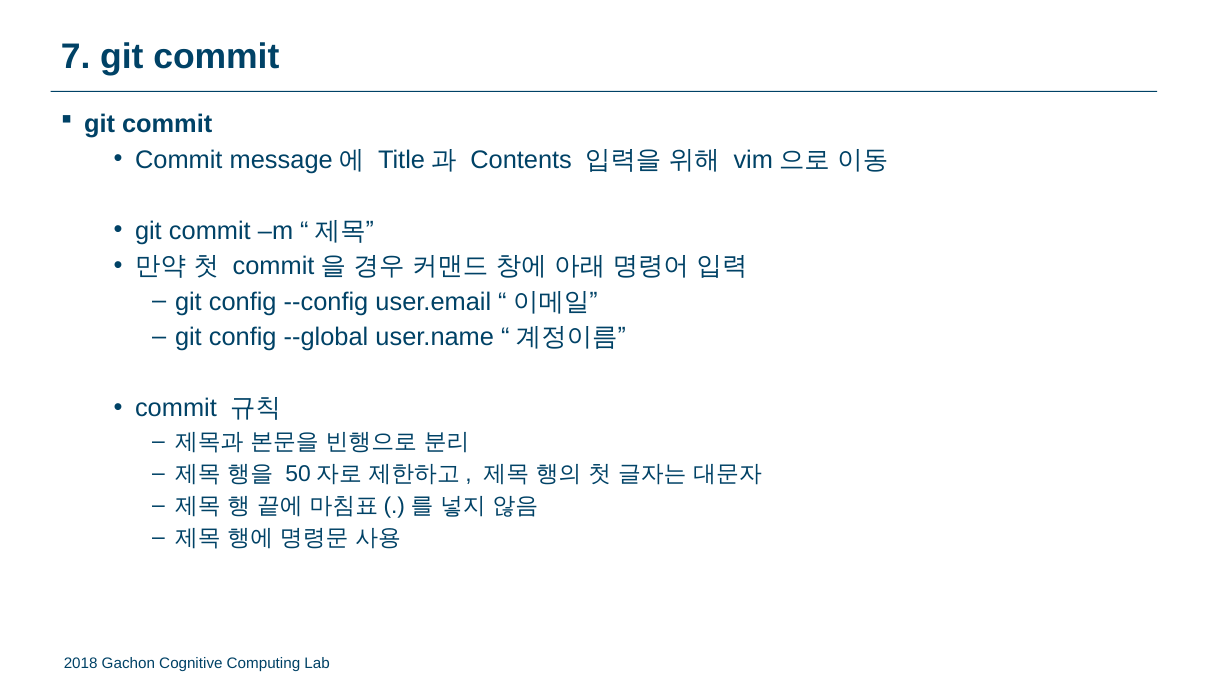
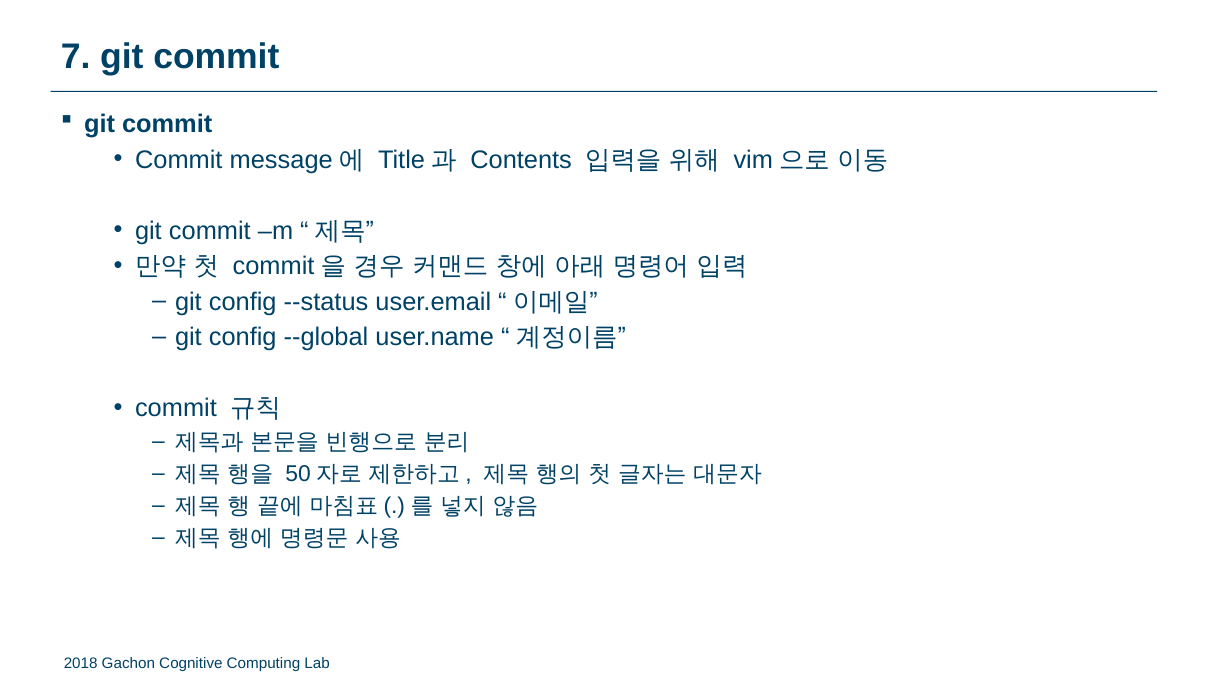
--config: --config -> --status (326, 302)
